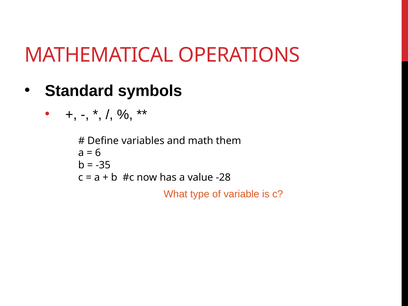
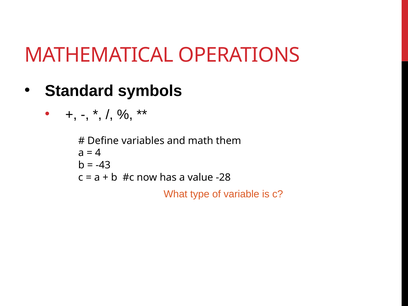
6: 6 -> 4 (98, 153)
-35: -35 -> -43 (103, 165)
